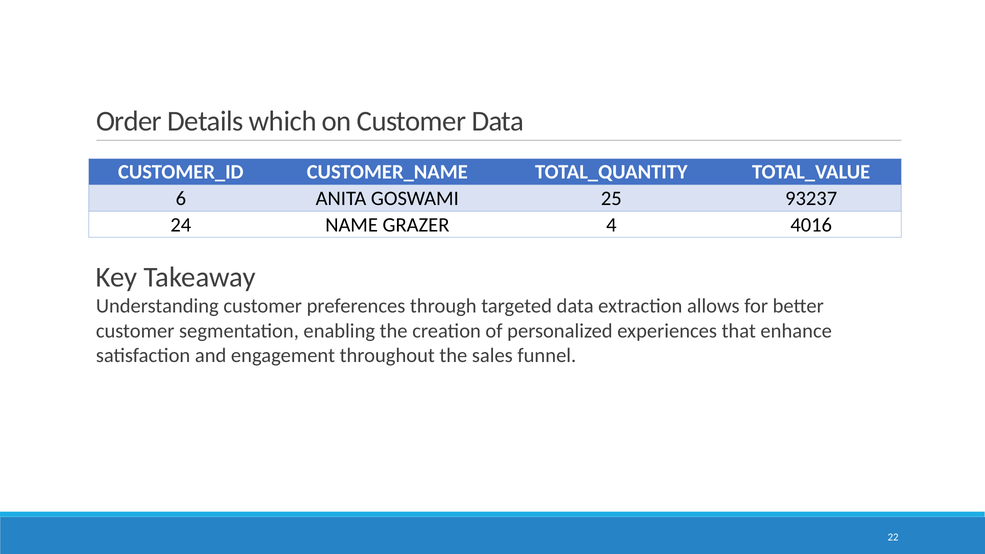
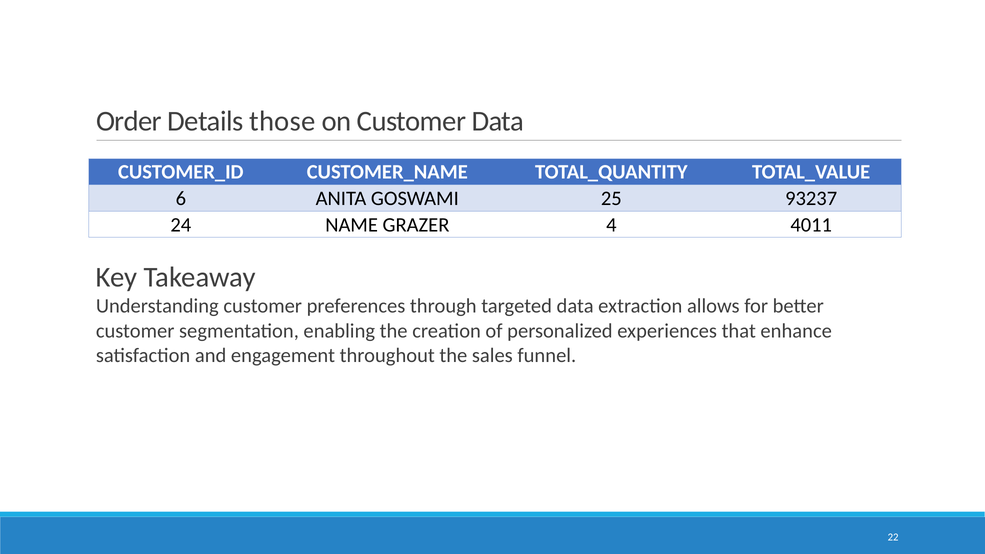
which: which -> those (282, 121)
4016: 4016 -> 4011 (811, 225)
